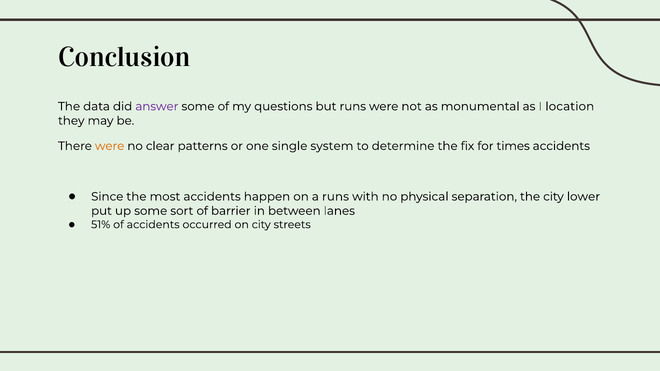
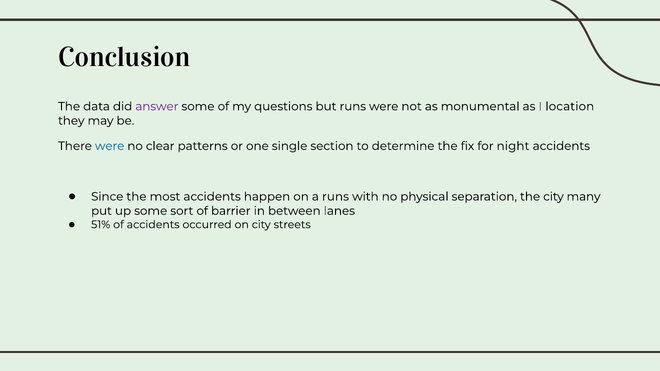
were colour: orange -> blue (110, 146)
system: system -> section (332, 146)
times: times -> night (513, 146)
lower: lower -> many (584, 197)
